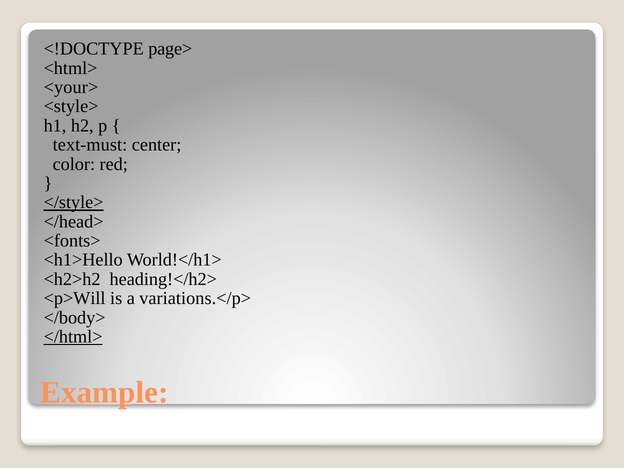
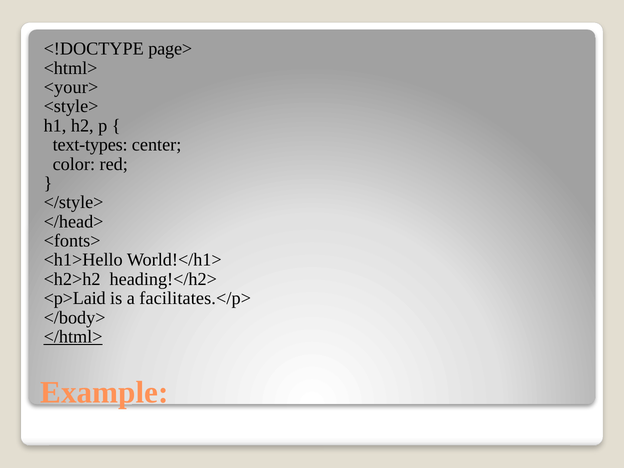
text-must: text-must -> text-types (90, 145)
</style> underline: present -> none (74, 202)
<p>Will: <p>Will -> <p>Laid (75, 298)
variations.</p>: variations.</p> -> facilitates.</p> (195, 298)
